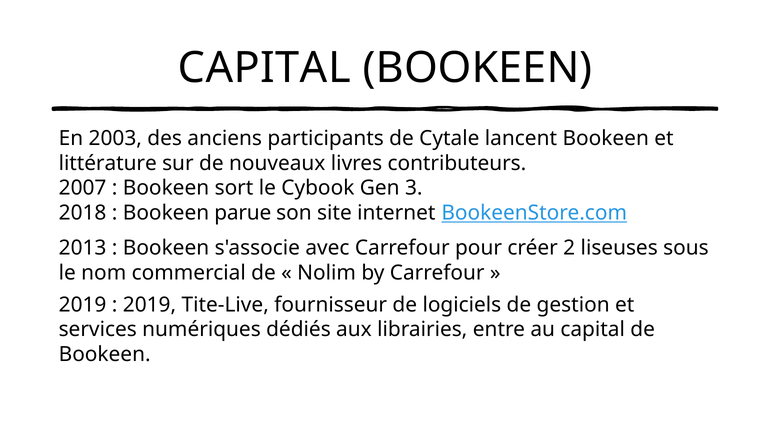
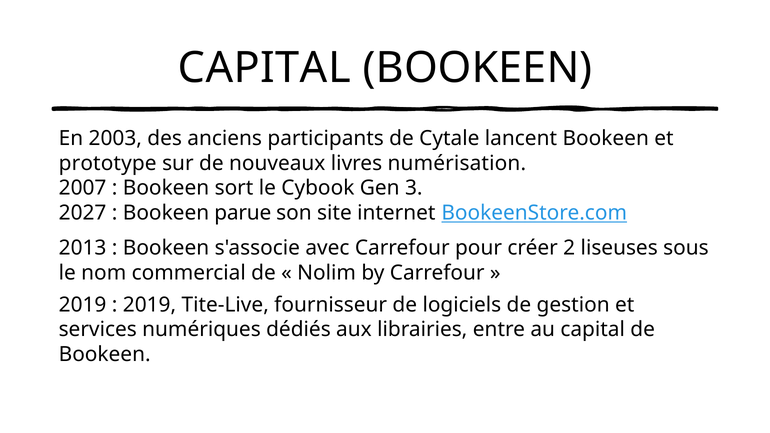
littérature: littérature -> prototype (108, 163)
contributeurs: contributeurs -> numérisation (457, 163)
2018: 2018 -> 2027 (83, 213)
